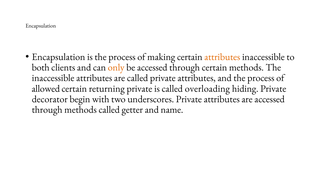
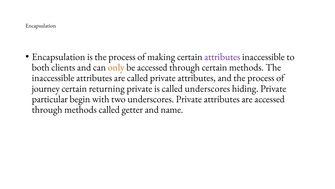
attributes colour: orange -> purple (222, 57)
allowed: allowed -> journey (46, 88)
called overloading: overloading -> underscores (207, 88)
decorator: decorator -> particular (50, 99)
